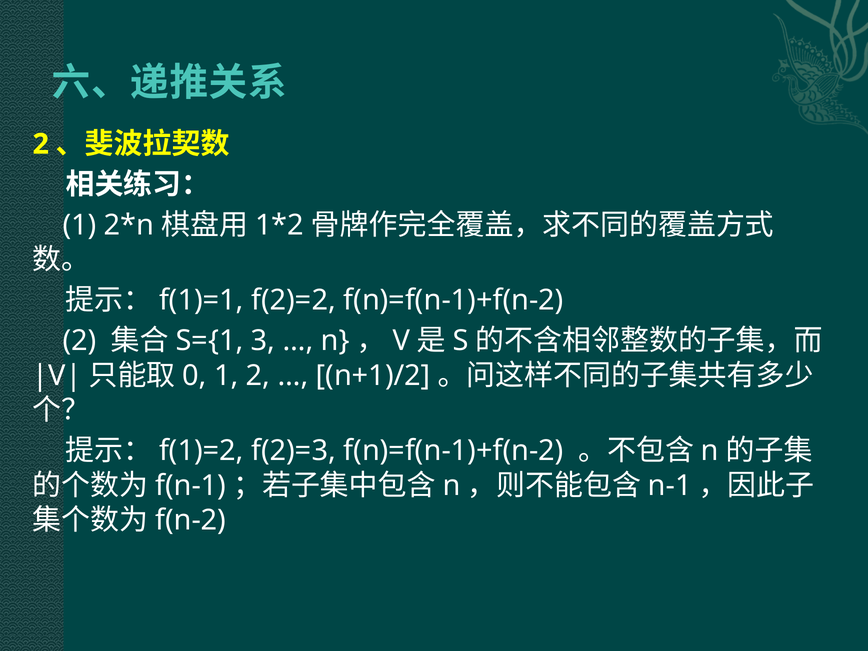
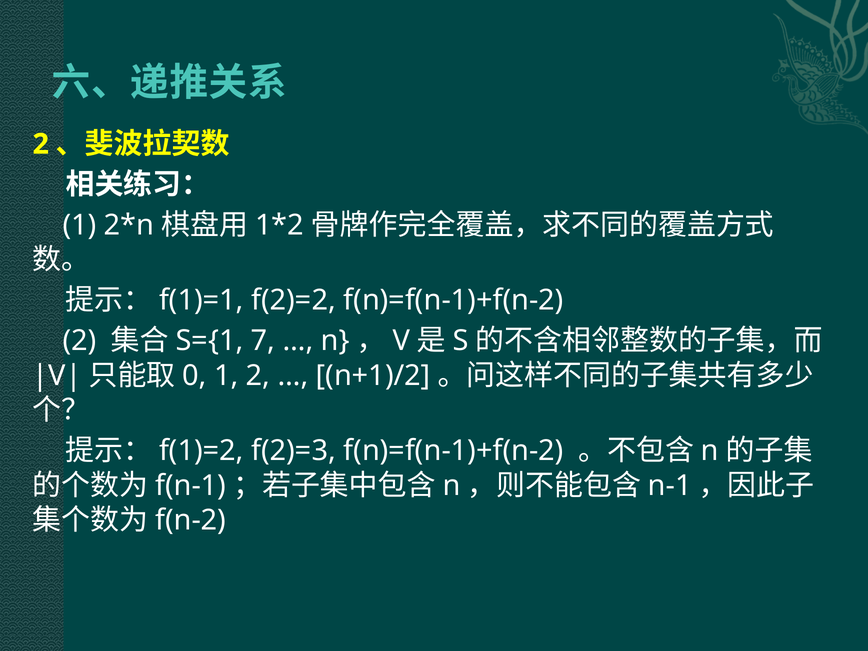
3: 3 -> 7 (263, 341)
